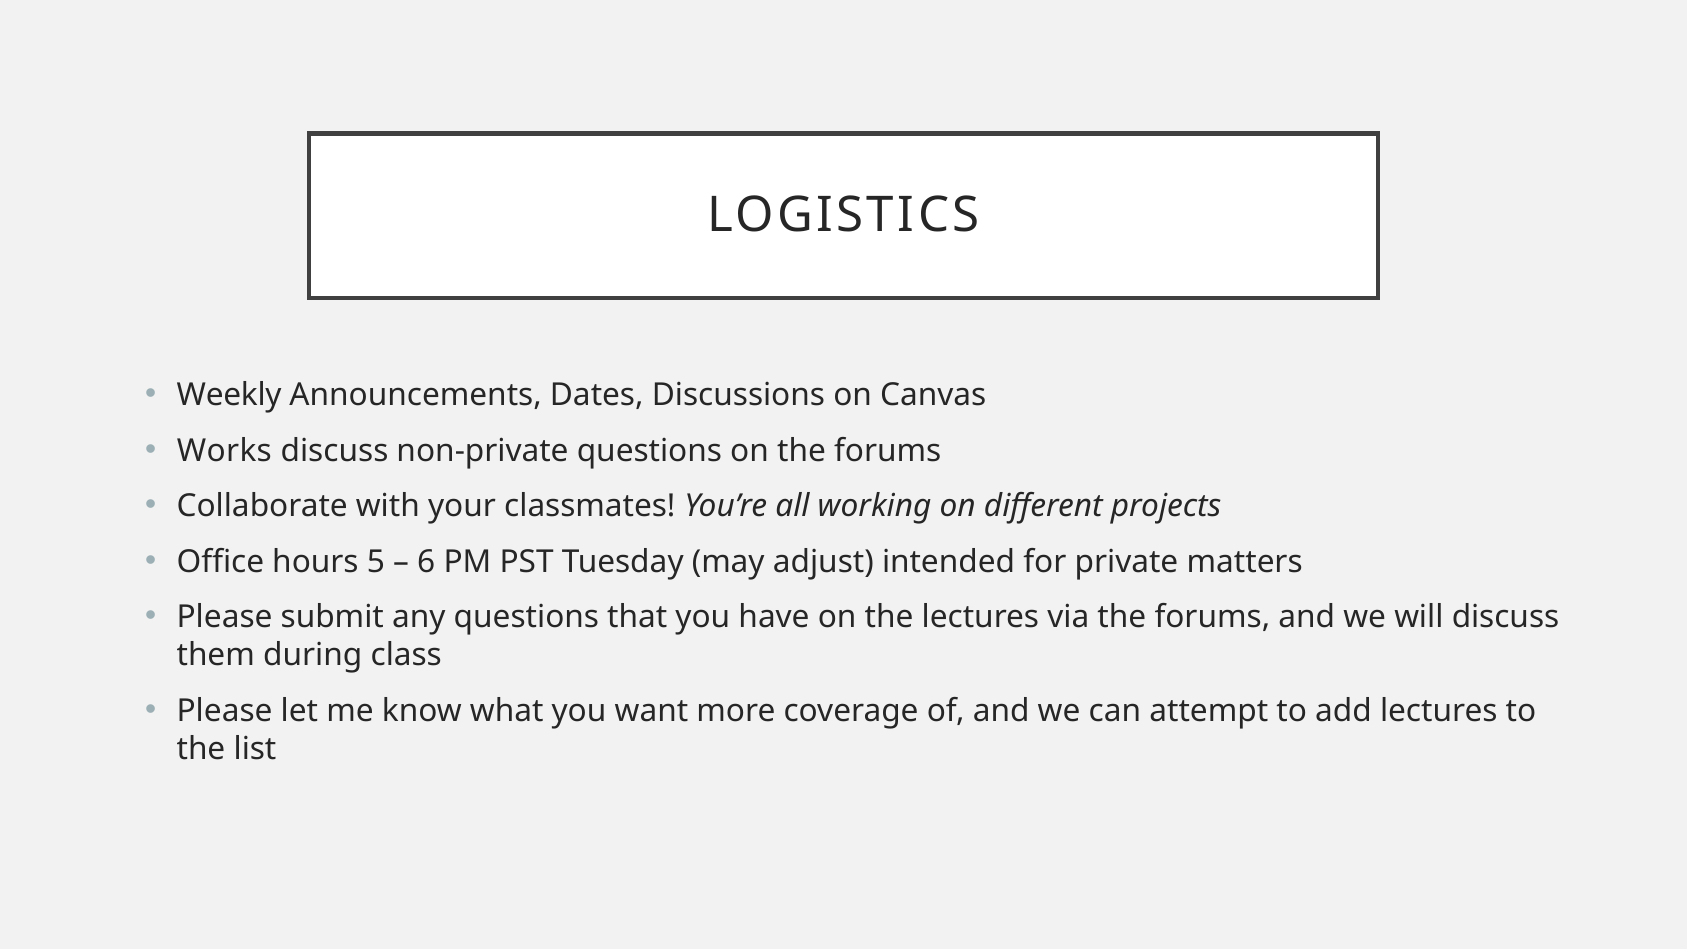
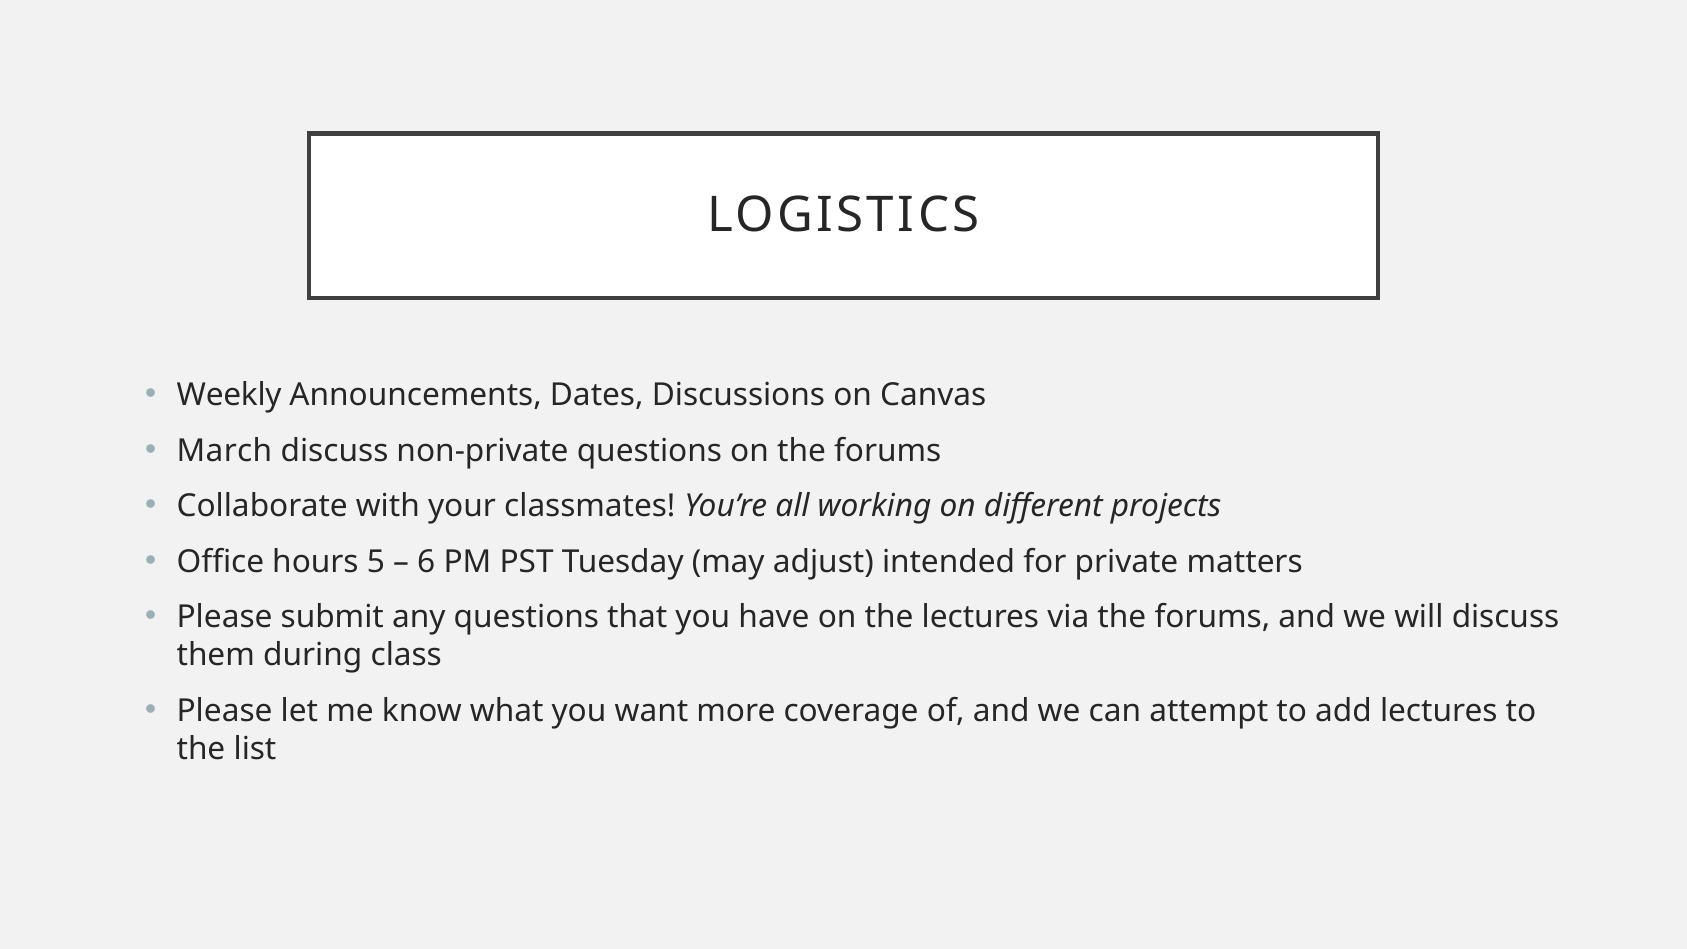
Works: Works -> March (224, 451)
